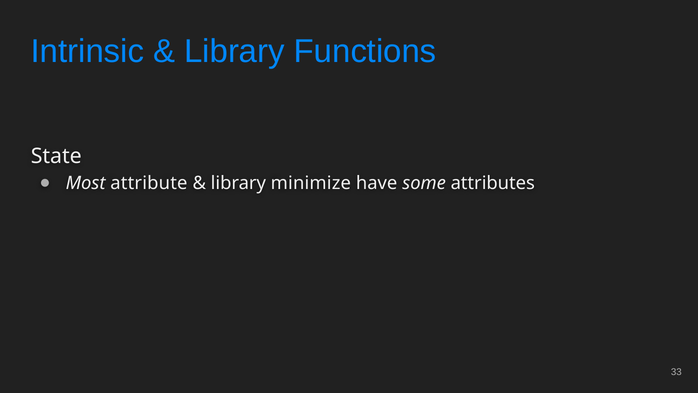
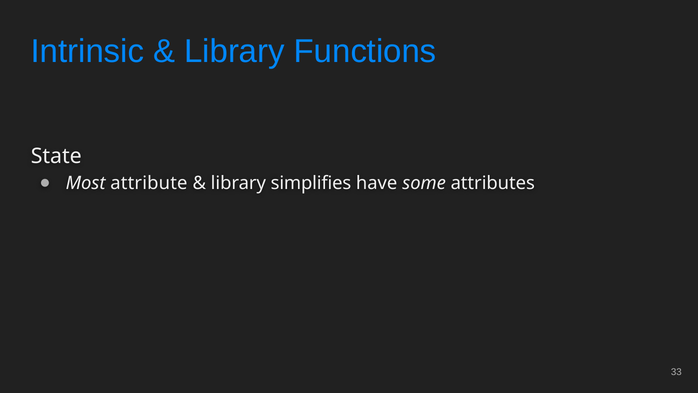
minimize: minimize -> simplifies (311, 183)
